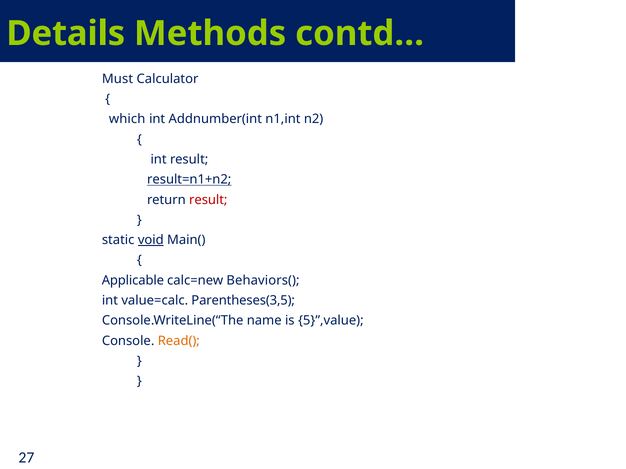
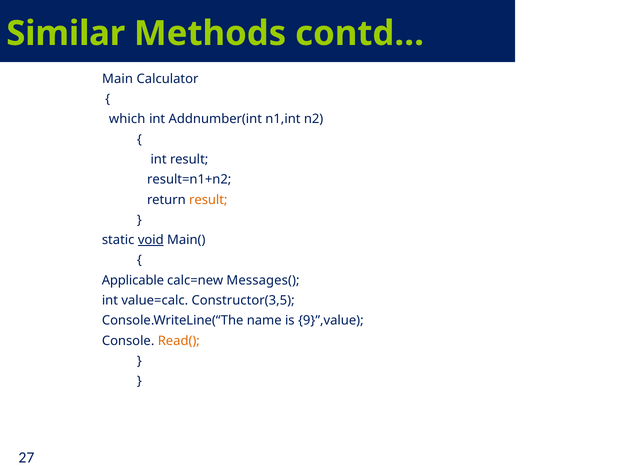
Details: Details -> Similar (66, 34)
Must: Must -> Main (118, 79)
result=n1+n2 underline: present -> none (189, 180)
result colour: red -> orange (208, 200)
Behaviors(: Behaviors( -> Messages( (263, 281)
Parentheses(3,5: Parentheses(3,5 -> Constructor(3,5 (243, 301)
5}”,value: 5}”,value -> 9}”,value (331, 321)
